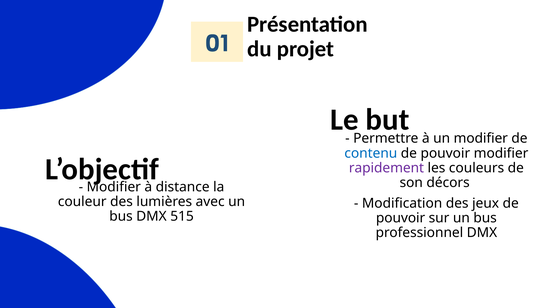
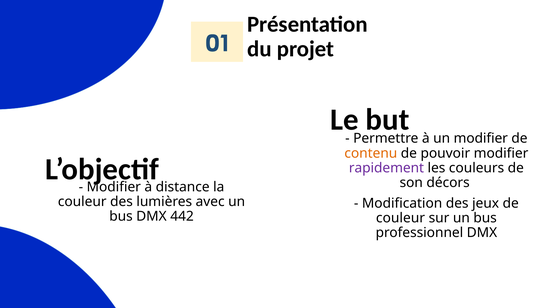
contenu colour: blue -> orange (371, 153)
515: 515 -> 442 (182, 217)
pouvoir: pouvoir -> couleur (401, 218)
